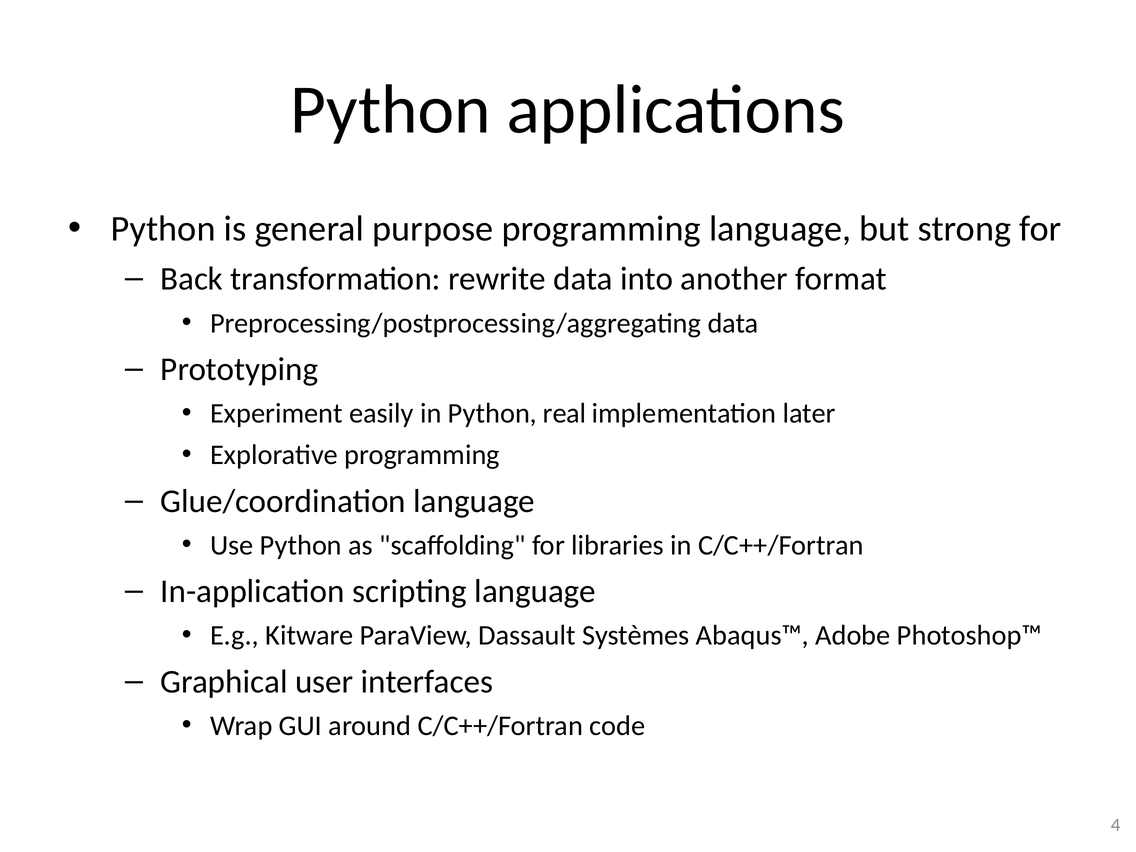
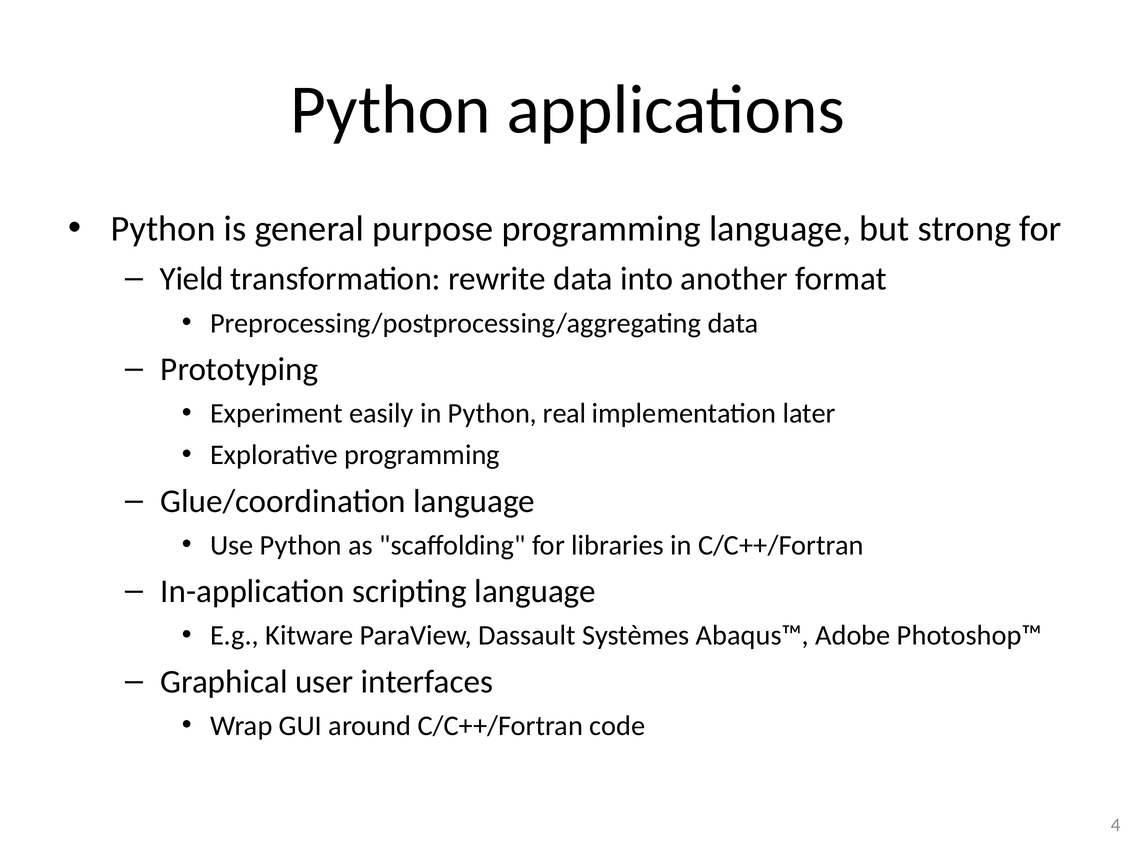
Back: Back -> Yield (192, 279)
